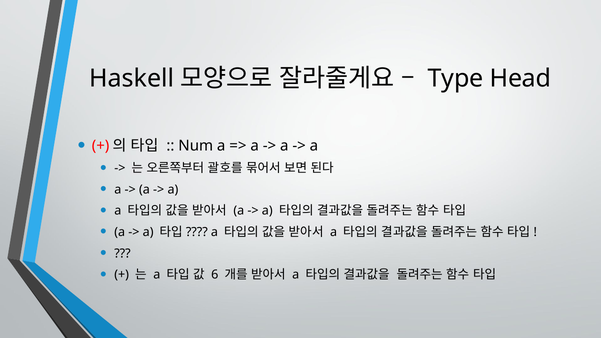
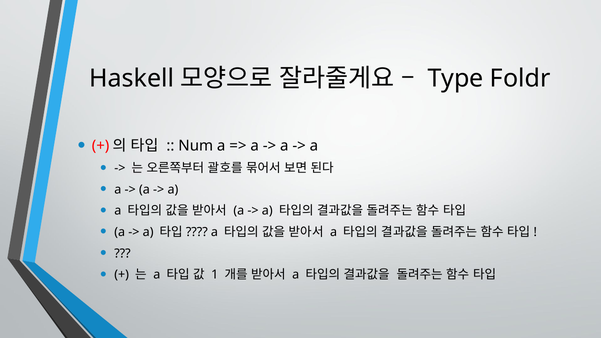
Head: Head -> Foldr (520, 79)
6: 6 -> 1 (215, 275)
